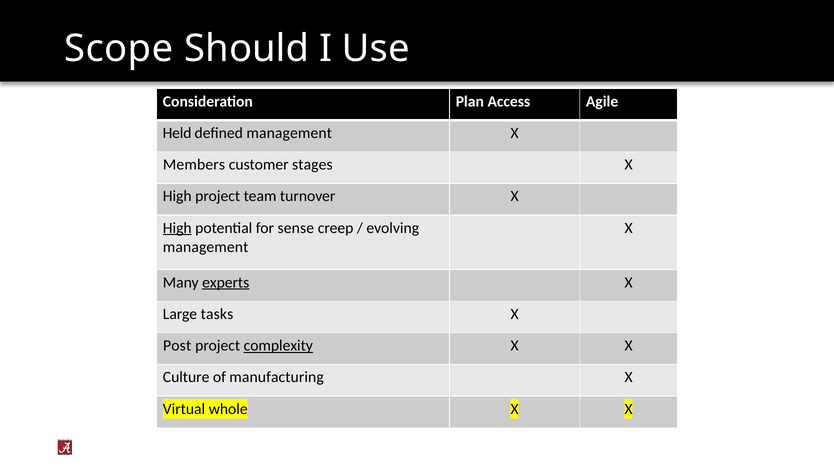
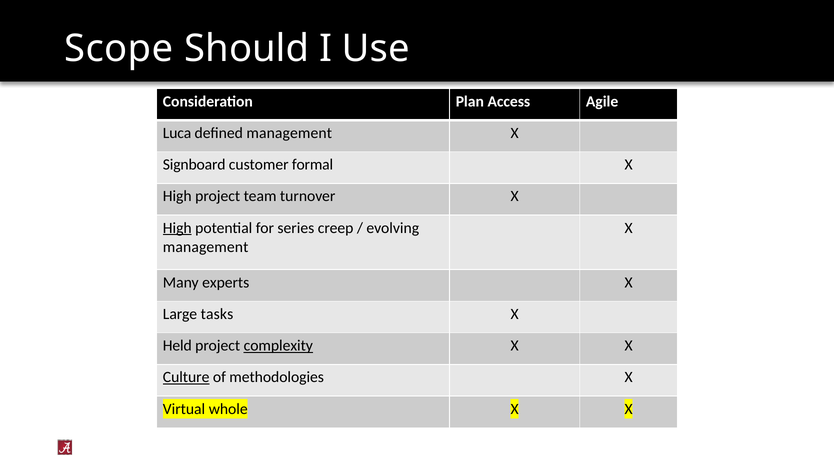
Held: Held -> Luca (177, 133)
Members: Members -> Signboard (194, 165)
stages: stages -> formal (313, 165)
sense: sense -> series (296, 228)
experts underline: present -> none (226, 283)
Post: Post -> Held (177, 346)
Culture underline: none -> present (186, 377)
manufacturing: manufacturing -> methodologies (277, 377)
